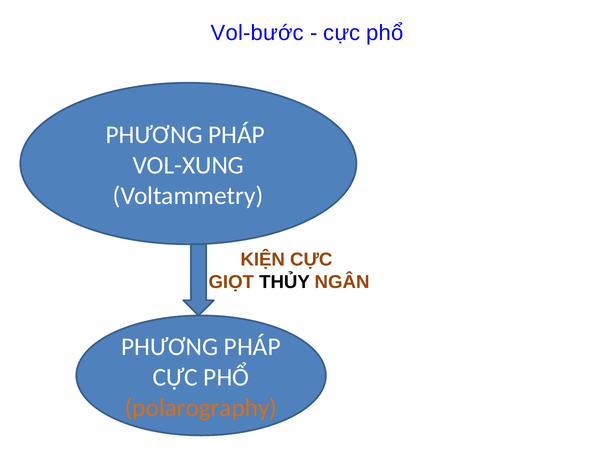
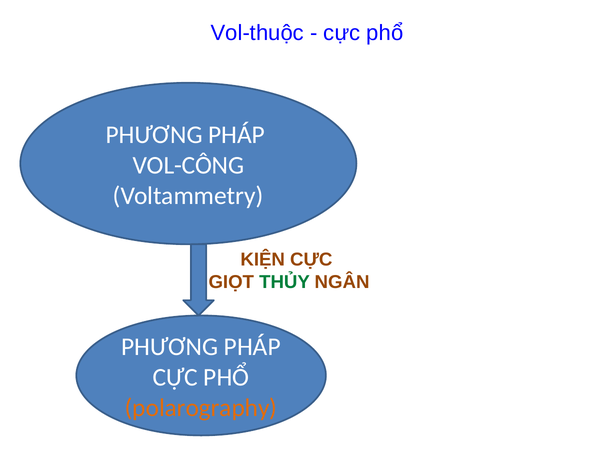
Vol-bước: Vol-bước -> Vol-thuộc (257, 33)
VOL-XUNG: VOL-XUNG -> VOL-CÔNG (188, 165)
THỦY colour: black -> green (284, 282)
